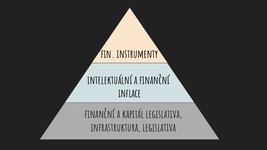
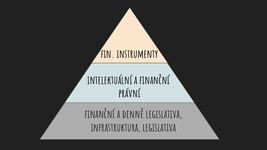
inflace: inflace -> právní (130, 94)
kapitál: kapitál -> denně (133, 115)
